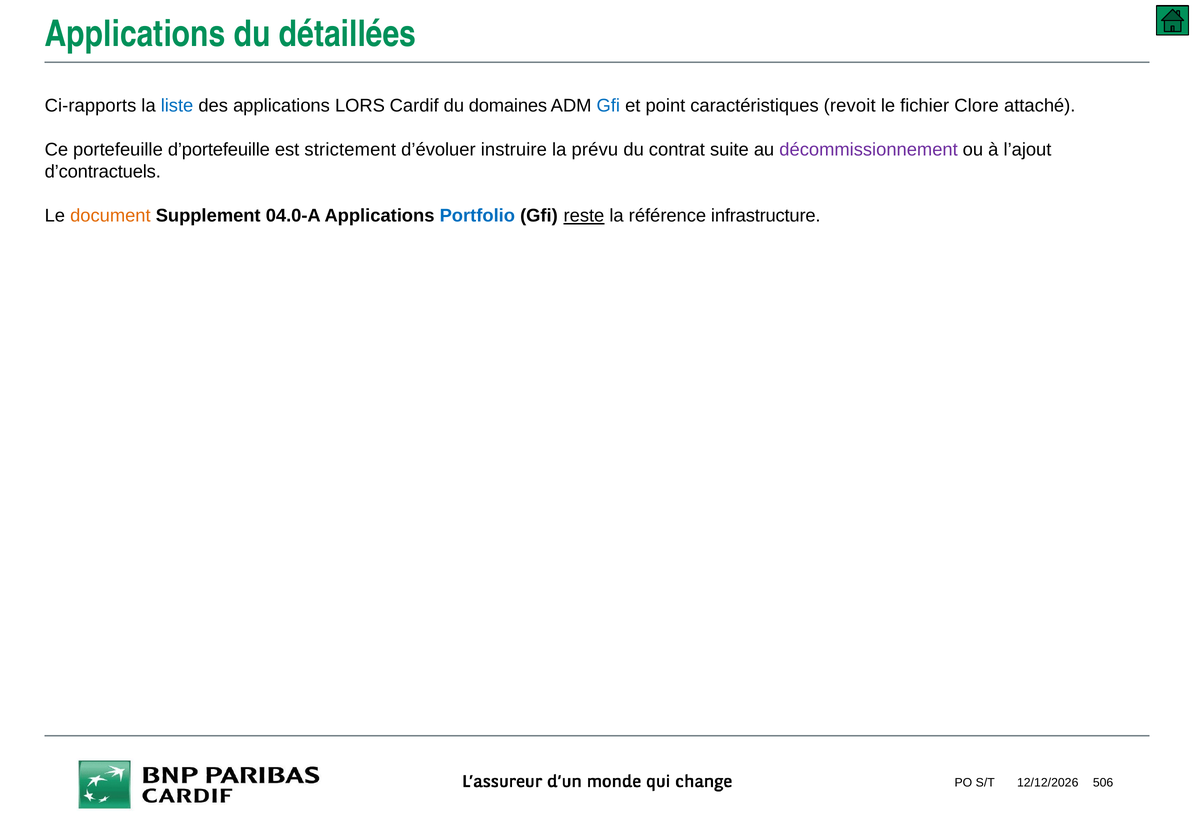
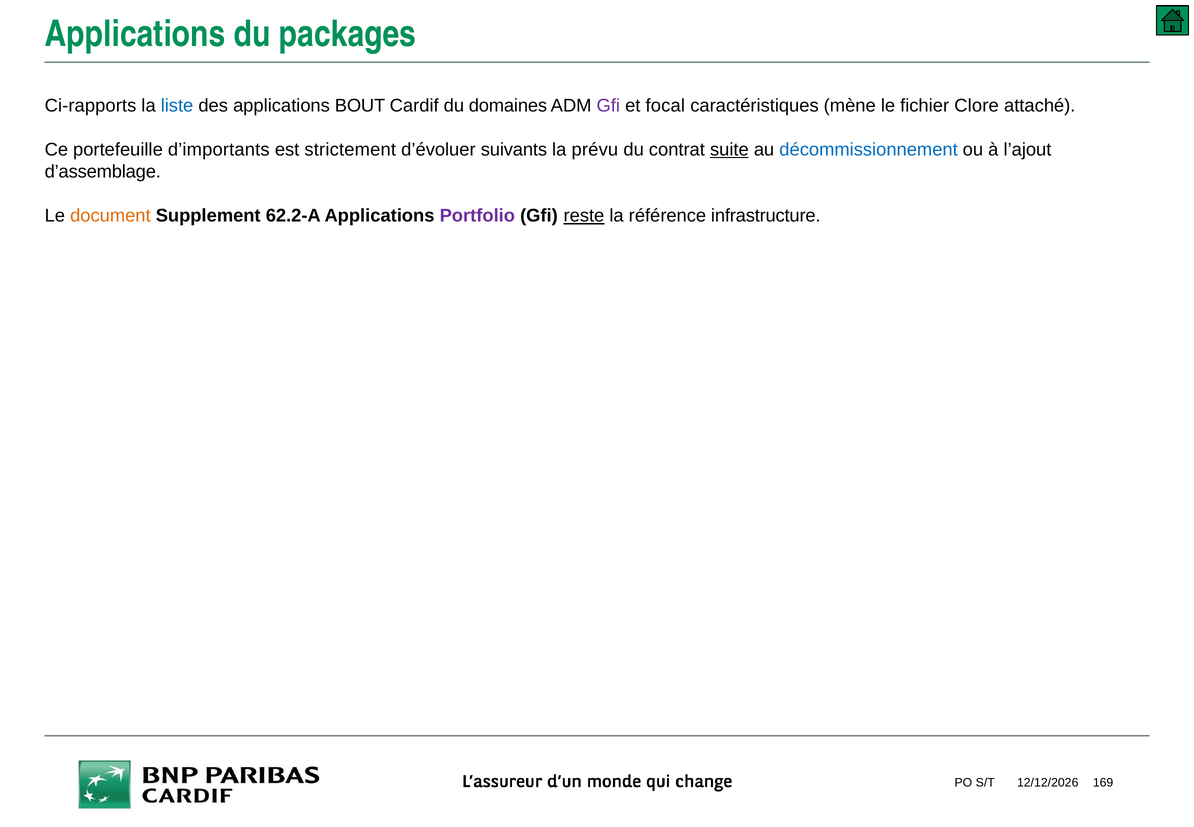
détaillées: détaillées -> packages (348, 34)
LORS: LORS -> BOUT (360, 106)
Gfi colour: blue -> purple (608, 106)
point: point -> focal (665, 106)
revoit: revoit -> mène (850, 106)
d’portefeuille: d’portefeuille -> d’importants (219, 150)
instruire: instruire -> suivants (514, 150)
suite underline: none -> present (729, 150)
décommissionnement colour: purple -> blue (869, 150)
d’contractuels: d’contractuels -> d’assemblage (103, 172)
04.0-A: 04.0-A -> 62.2-A (293, 216)
Portfolio colour: blue -> purple (477, 216)
506: 506 -> 169 (1103, 783)
